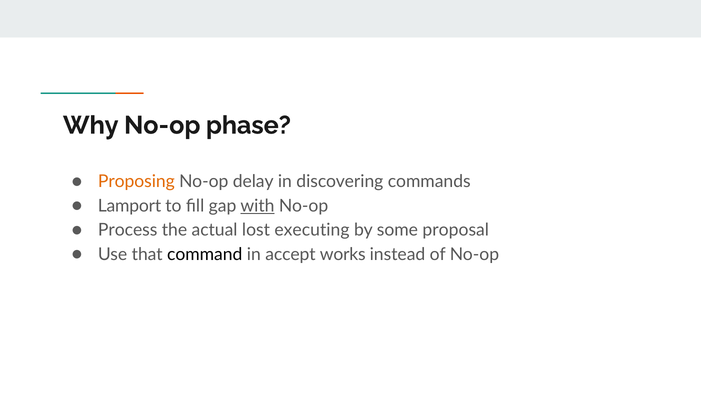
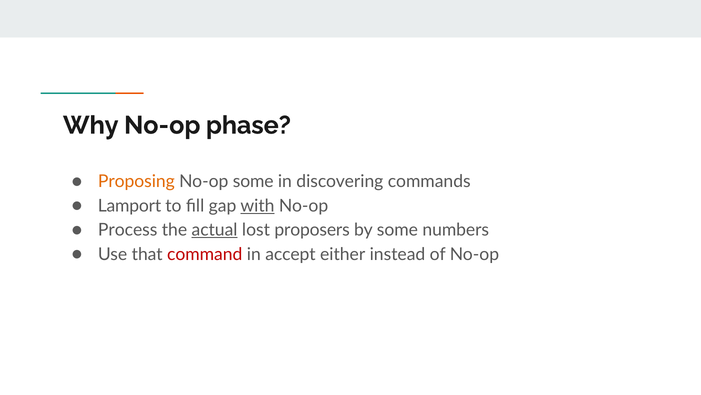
No-op delay: delay -> some (253, 181)
actual underline: none -> present (215, 230)
executing: executing -> proposers (312, 230)
proposal: proposal -> numbers (456, 230)
command colour: black -> red (205, 254)
works: works -> either (343, 254)
